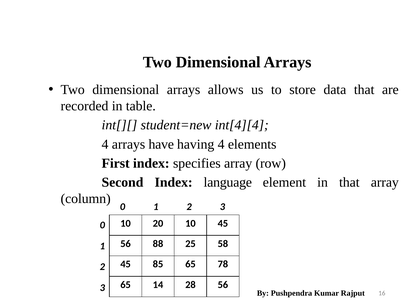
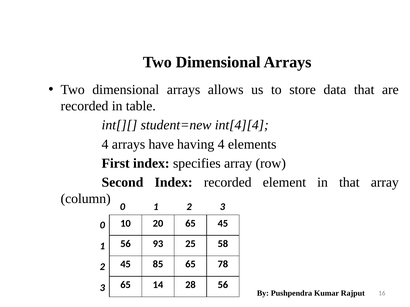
Index language: language -> recorded (228, 183)
20 10: 10 -> 65 (190, 224)
88: 88 -> 93 (158, 244)
